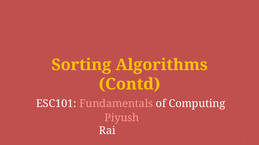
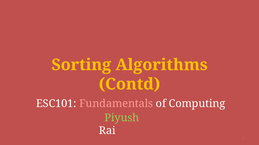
Piyush colour: pink -> light green (122, 118)
